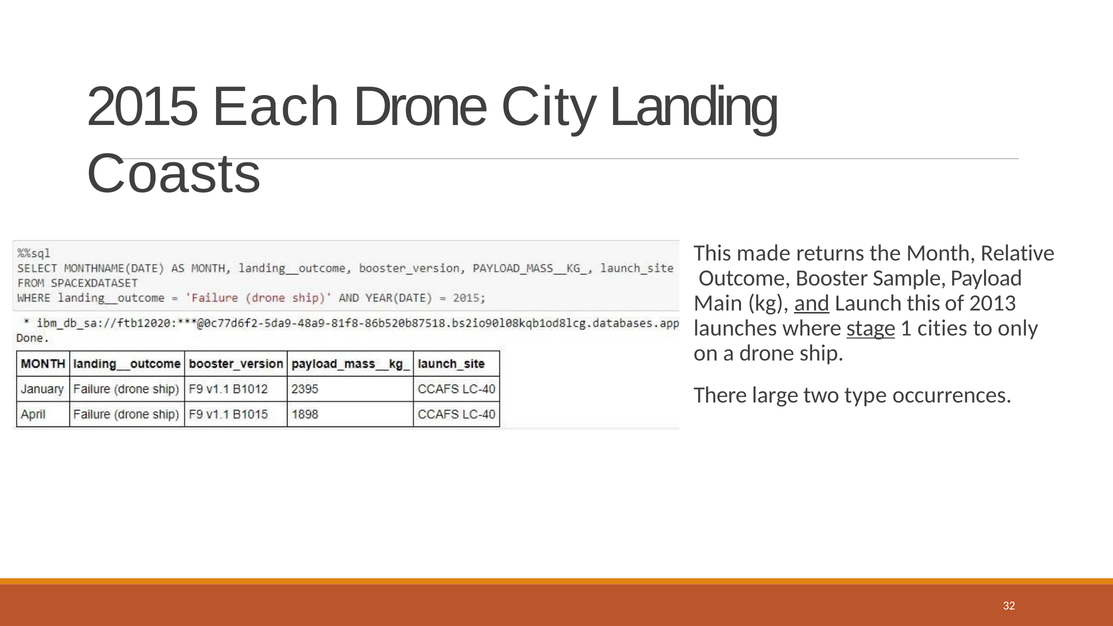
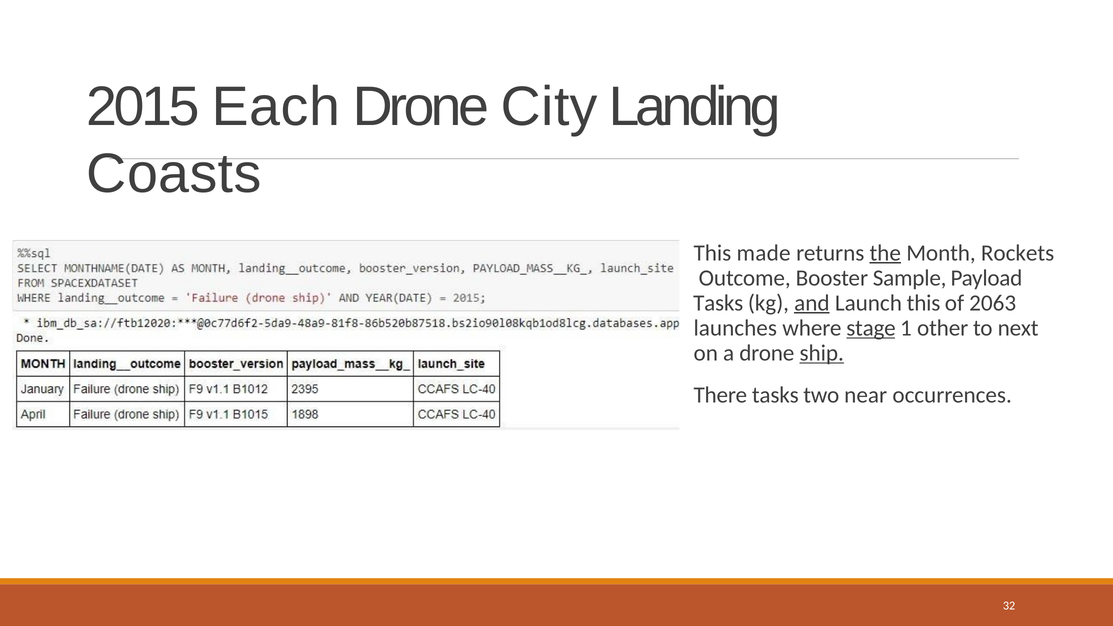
the underline: none -> present (885, 253)
Relative: Relative -> Rockets (1018, 253)
Main: Main -> Tasks (718, 303)
2013: 2013 -> 2063 (993, 303)
cities: cities -> other (943, 328)
only: only -> next (1018, 328)
ship underline: none -> present (822, 353)
There large: large -> tasks (775, 395)
type: type -> near (866, 395)
